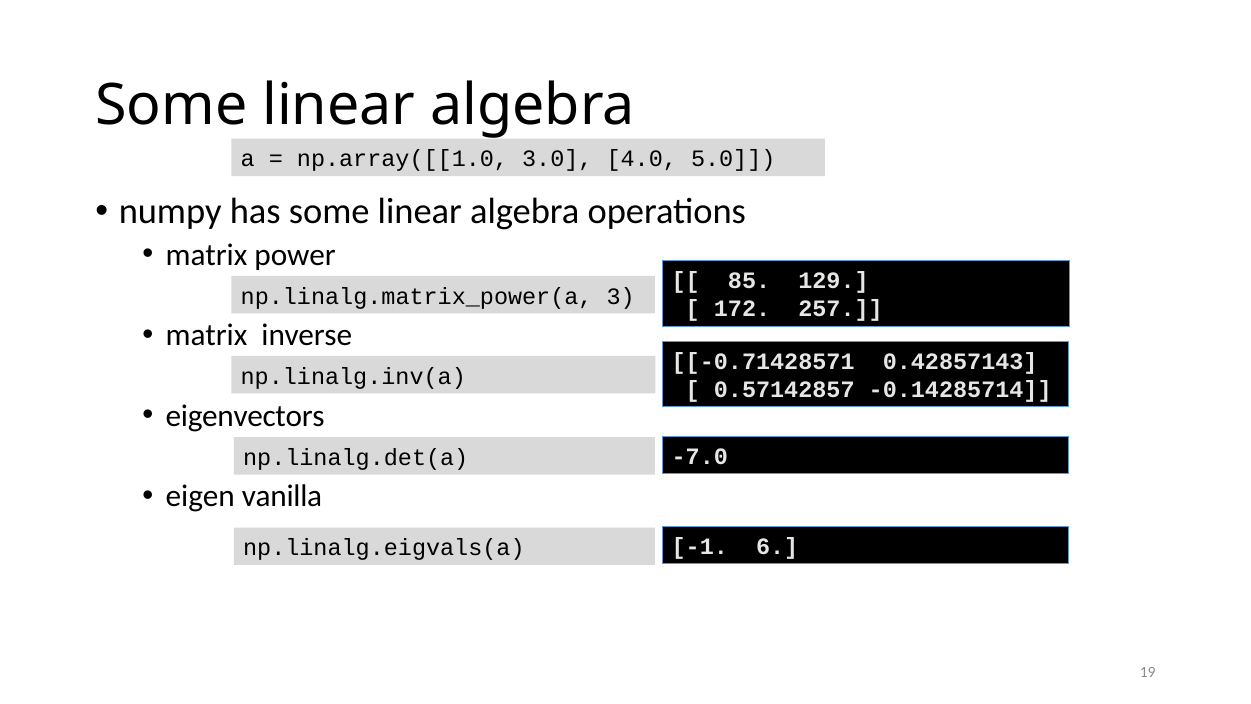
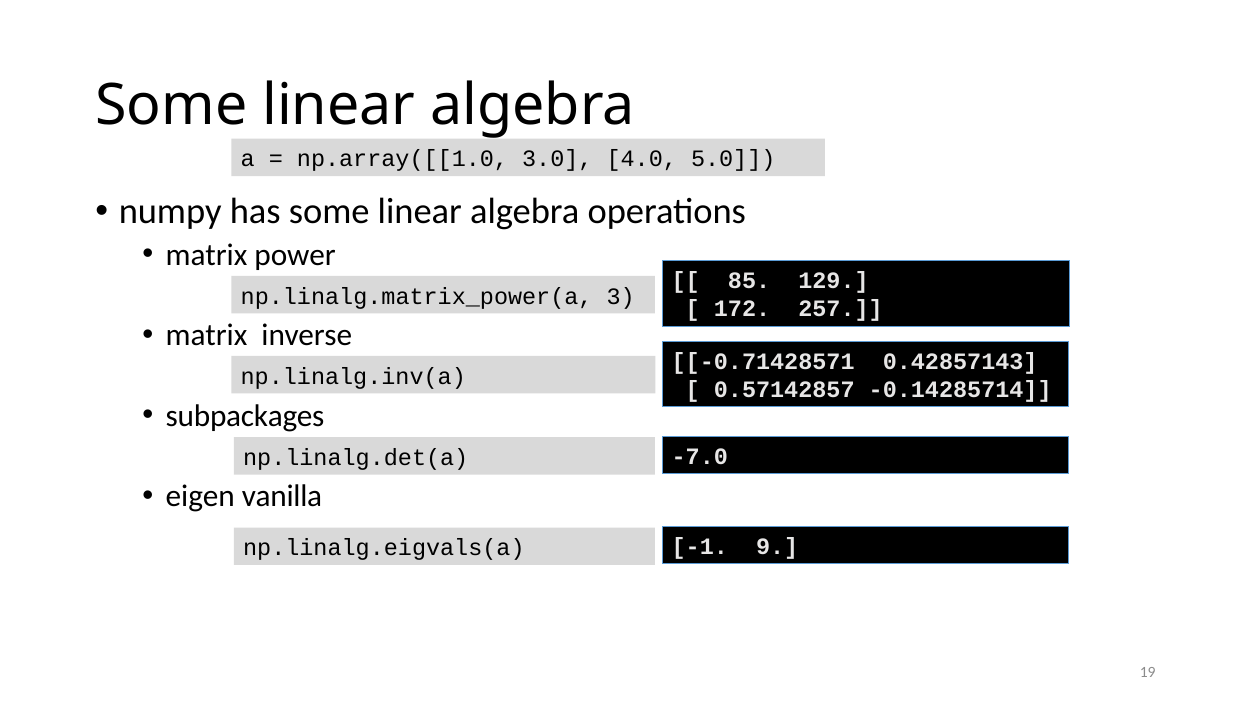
eigenvectors: eigenvectors -> subpackages (245, 416)
6: 6 -> 9 (777, 547)
